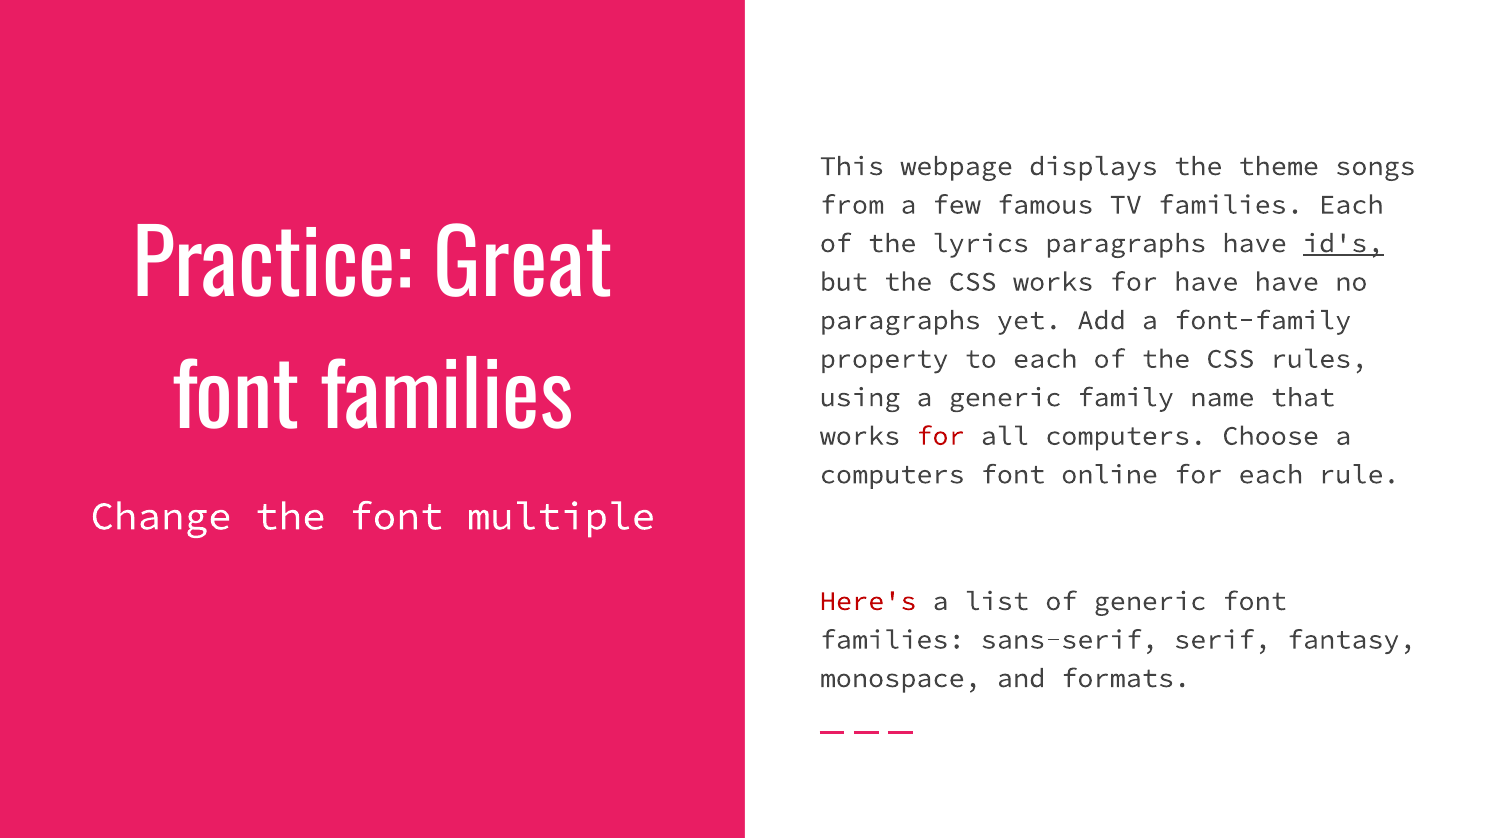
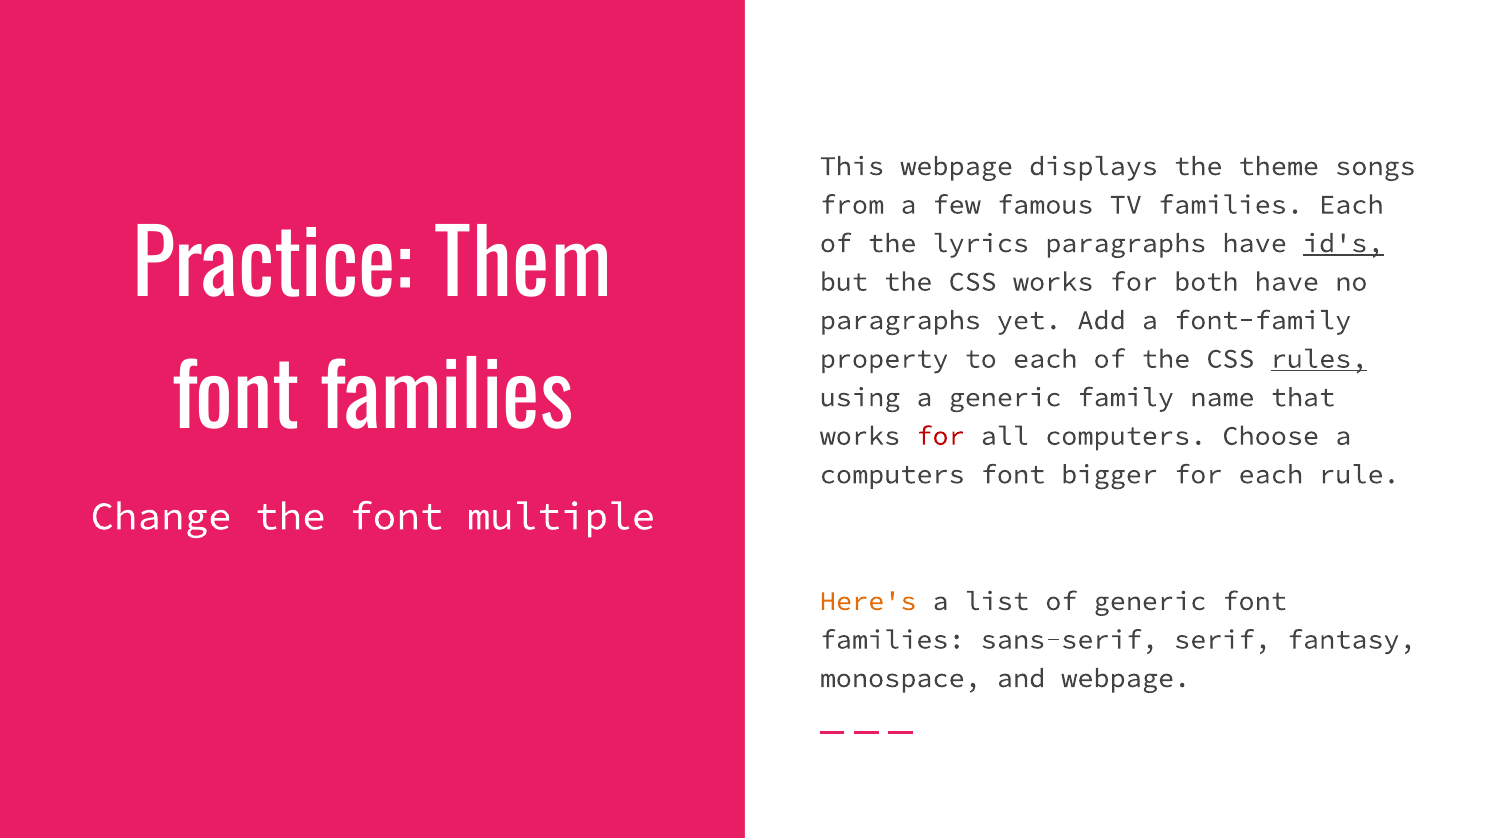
Great: Great -> Them (523, 267)
for have: have -> both (1206, 282)
rules underline: none -> present (1319, 359)
online: online -> bigger (1110, 474)
Here's colour: red -> orange (868, 601)
and formats: formats -> webpage (1126, 678)
